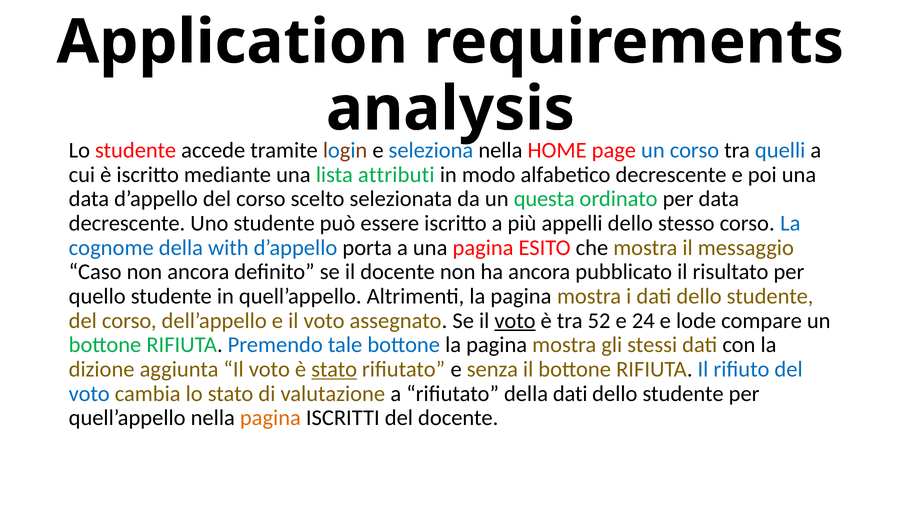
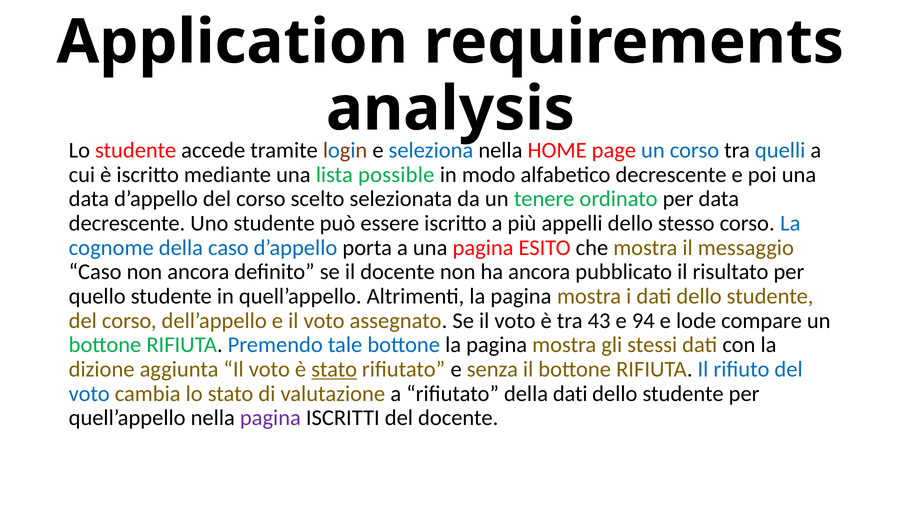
attributi: attributi -> possible (396, 175)
questa: questa -> tenere (544, 199)
della with: with -> caso (228, 248)
voto underline: present -> none (515, 321)
52: 52 -> 43 (599, 321)
24: 24 -> 94 (643, 321)
pagina colour: orange -> purple (270, 418)
